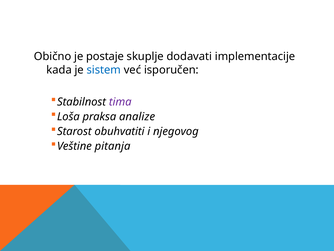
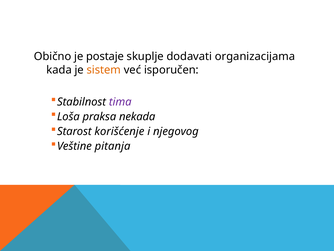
implementacije: implementacije -> organizacijama (255, 56)
sistem colour: blue -> orange (104, 70)
analize: analize -> nekada (137, 116)
obuhvatiti: obuhvatiti -> korišćenje (119, 131)
